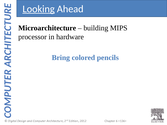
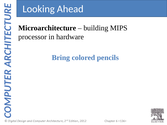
Looking underline: present -> none (39, 9)
